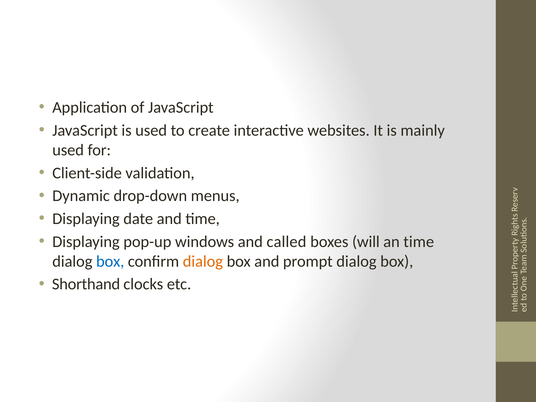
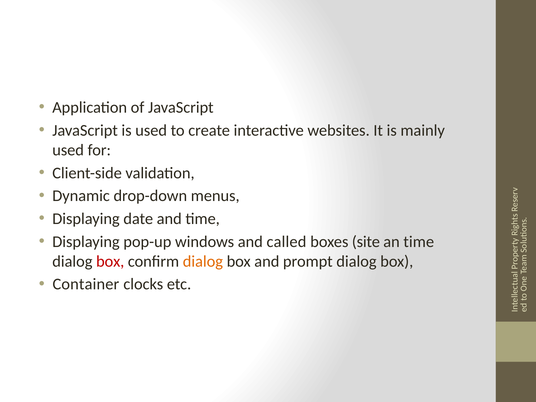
will: will -> site (366, 242)
box colour: blue -> red (110, 261)
Shorthand: Shorthand -> Container (86, 284)
